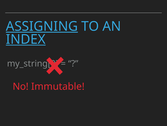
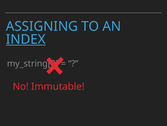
ASSIGNING underline: present -> none (42, 26)
